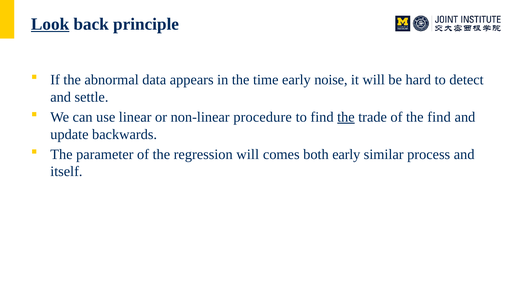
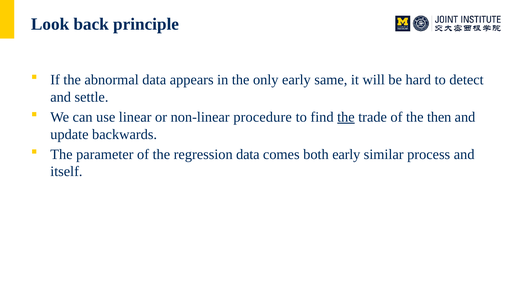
Look underline: present -> none (50, 24)
time: time -> only (266, 80)
noise: noise -> same (331, 80)
the find: find -> then (439, 117)
regression will: will -> data (248, 154)
